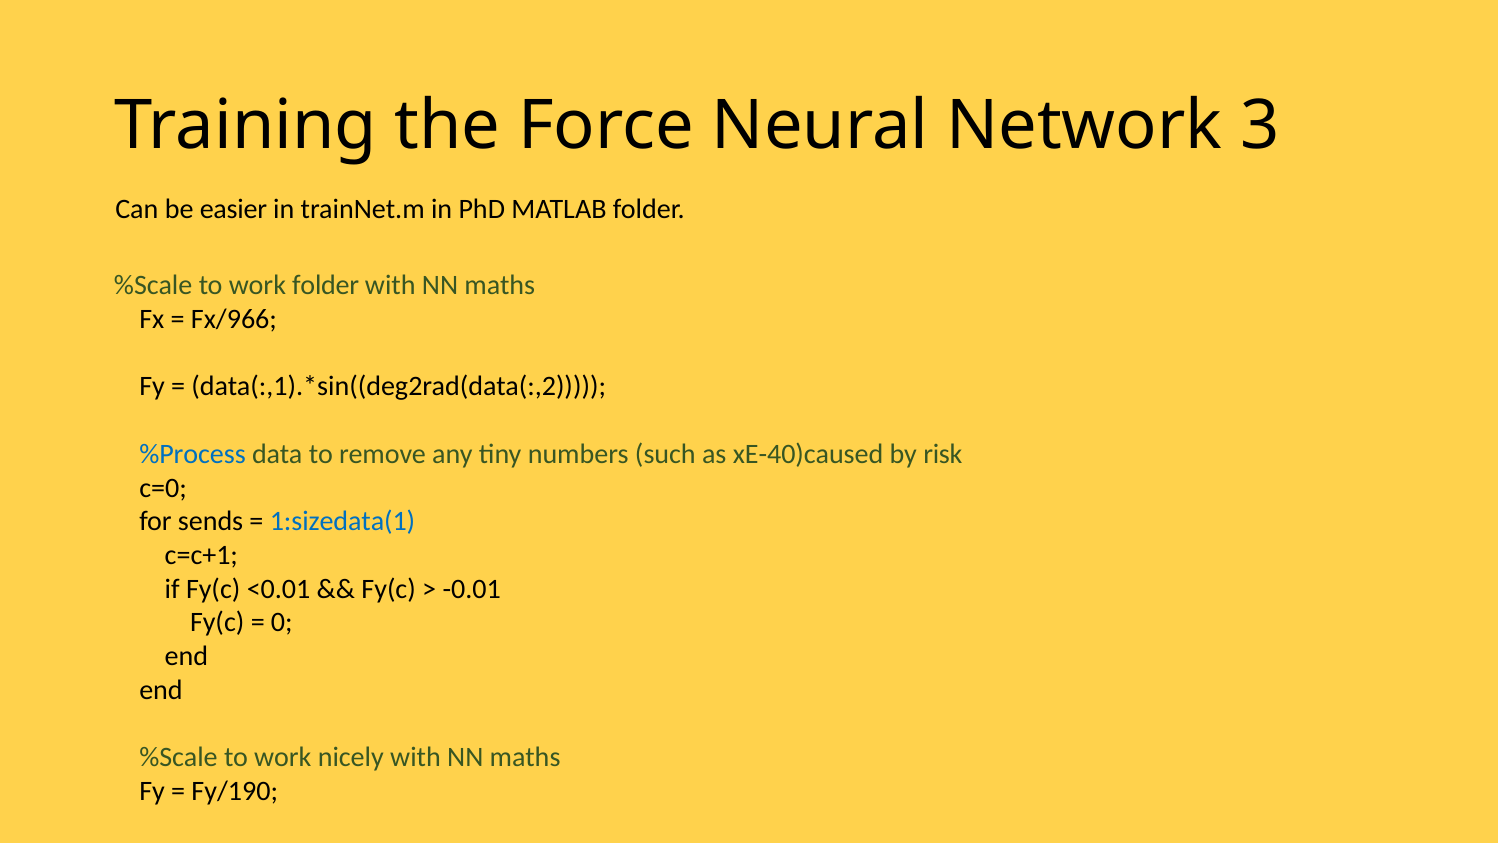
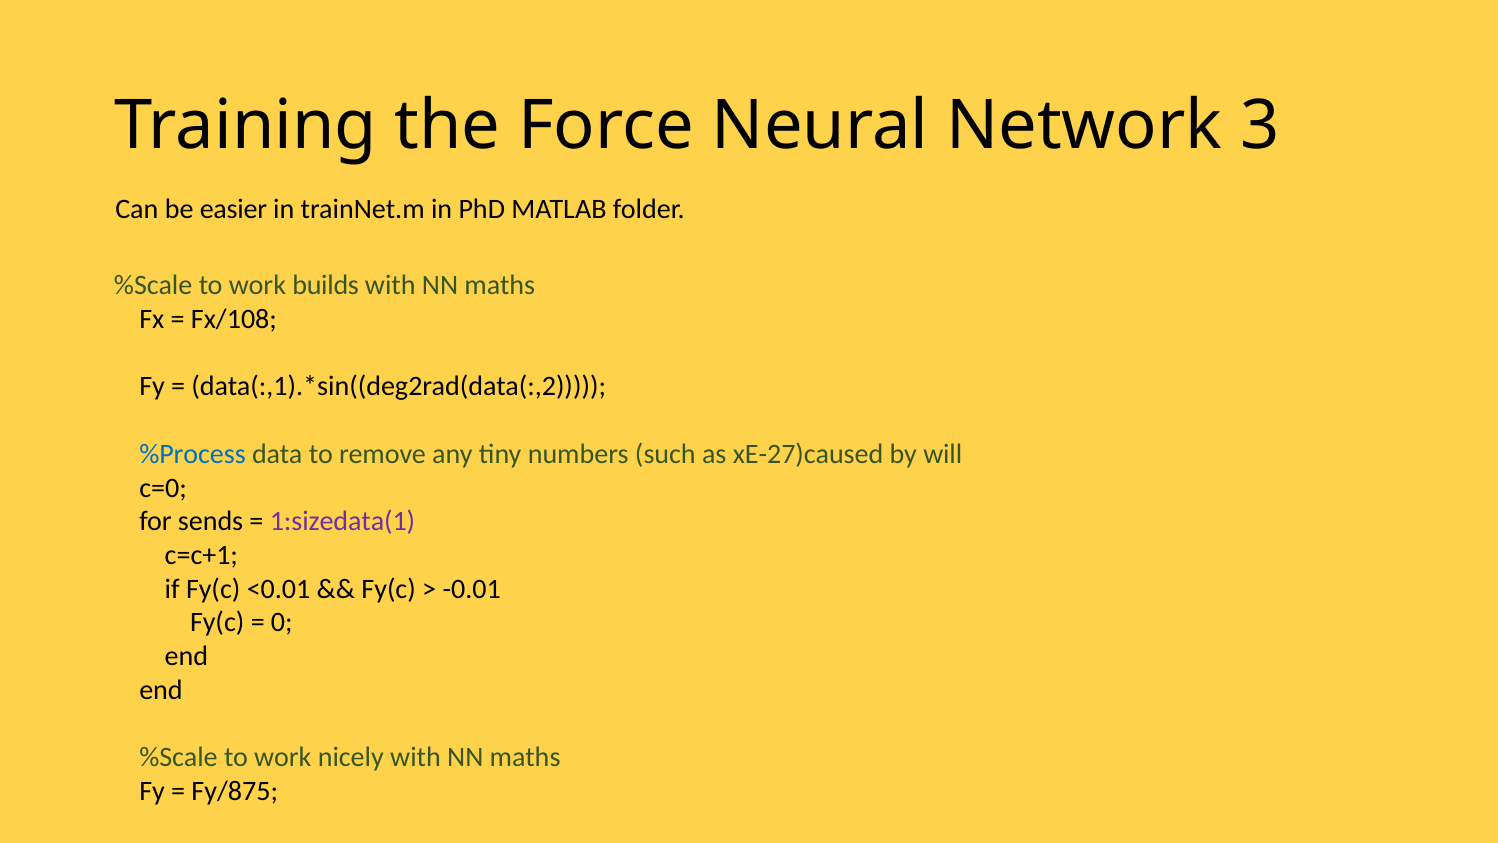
work folder: folder -> builds (326, 285)
Fx/966: Fx/966 -> Fx/108 (234, 319)
xE-40)caused: xE-40)caused -> xE-27)caused (808, 454)
risk: risk -> will (943, 454)
1:sizedata(1 colour: blue -> purple (343, 521)
Fy/190: Fy/190 -> Fy/875 (235, 791)
